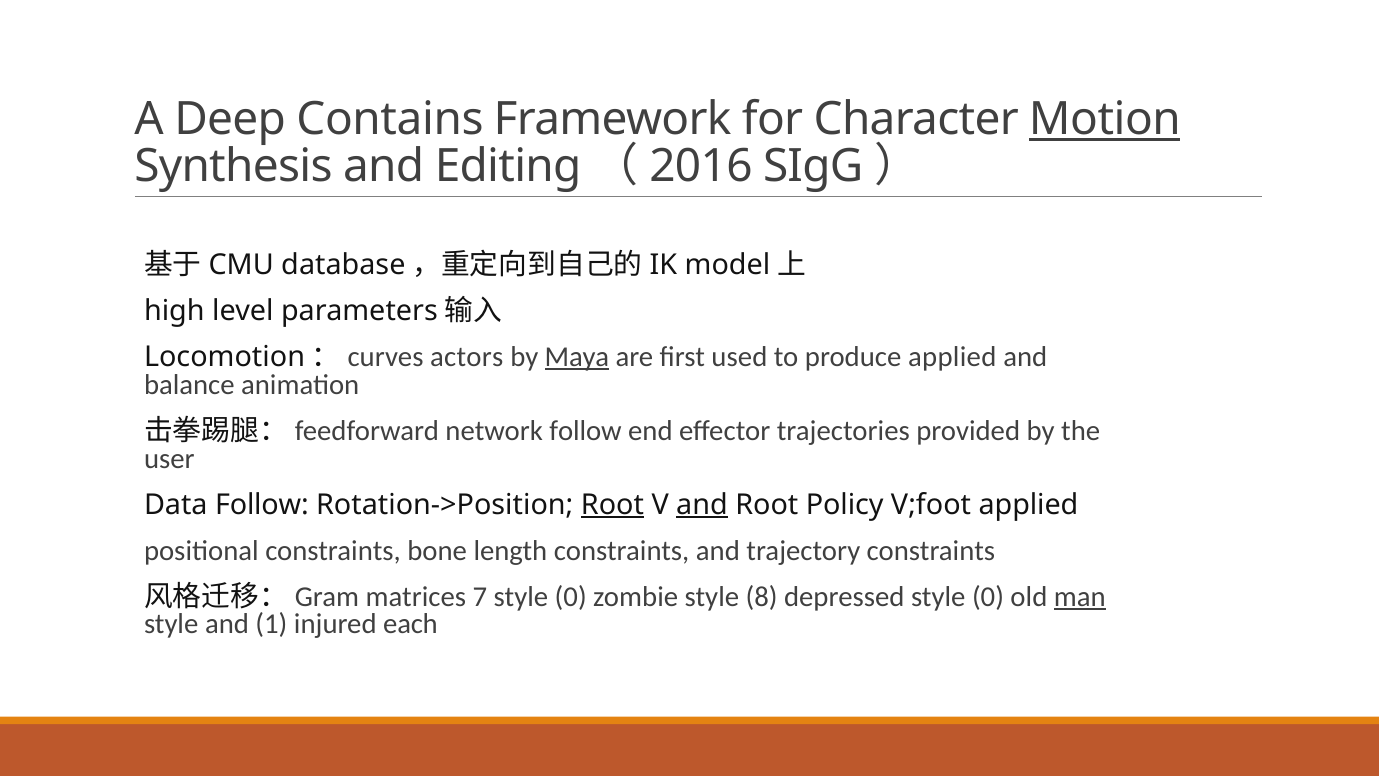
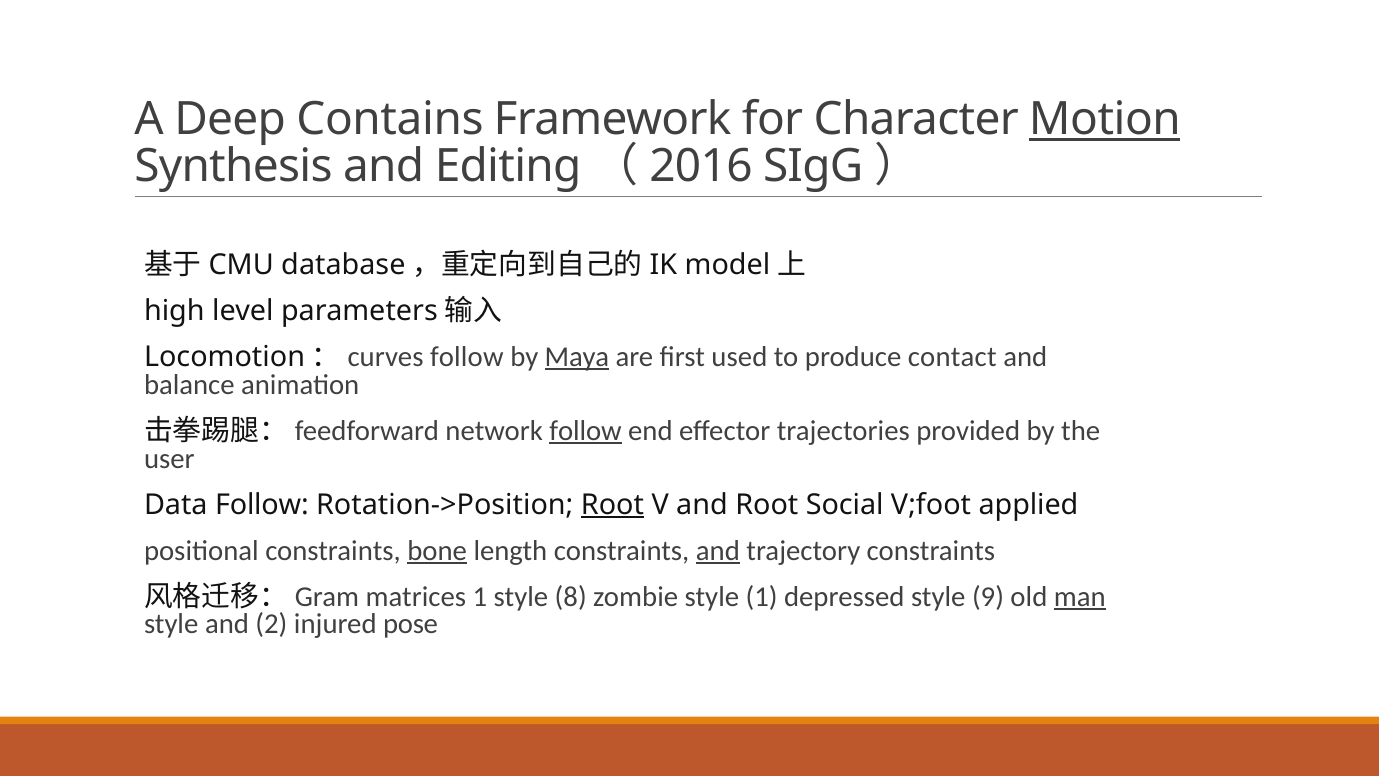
actors: actors -> follow (467, 357)
produce applied: applied -> contact (952, 357)
follow underline: none -> present (586, 430)
and underline: present -> none (702, 504)
Policy: Policy -> Social (845, 504)
bone underline: none -> present (437, 550)
and underline: none -> present (718, 550)
matrices 7: 7 -> 1 (480, 596)
0: 0 -> 8 (571, 596)
style 8: 8 -> 1 (762, 596)
depressed style 0: 0 -> 9 (988, 596)
1: 1 -> 2 (271, 624)
each: each -> pose (411, 624)
